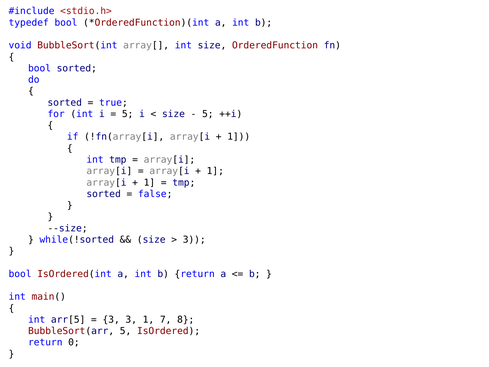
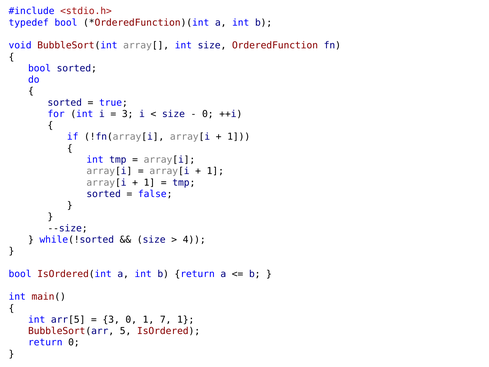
5: 5 -> 3 (128, 114)
5: 5 -> 0 (208, 114)
3: 3 -> 4 (194, 239)
3 3: 3 -> 0 (131, 319)
7 8: 8 -> 1 (186, 319)
